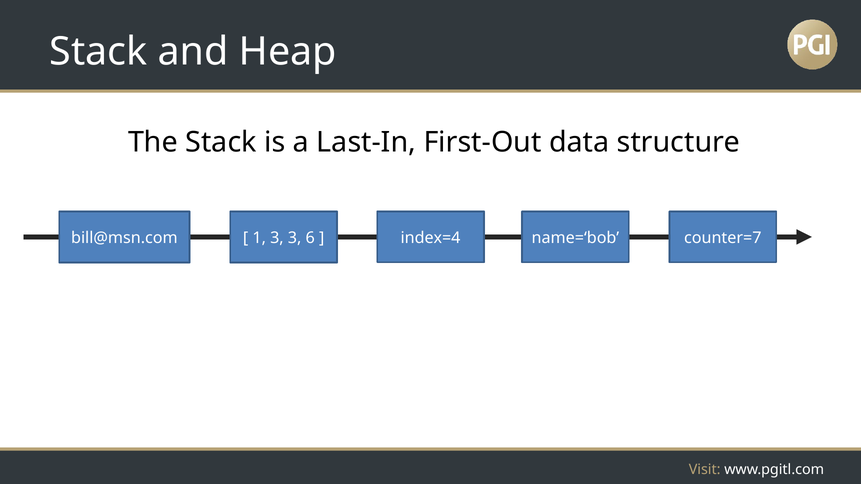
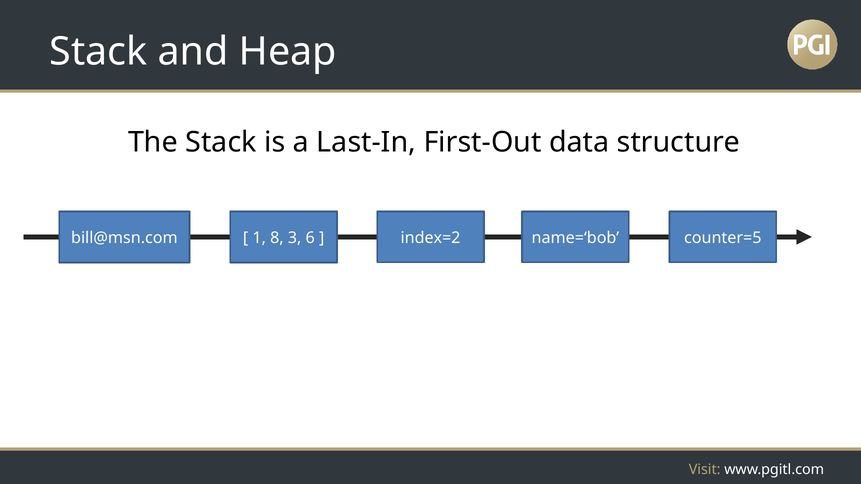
index=4: index=4 -> index=2 (431, 238)
counter=7: counter=7 -> counter=5 (723, 238)
1 3: 3 -> 8 (277, 238)
